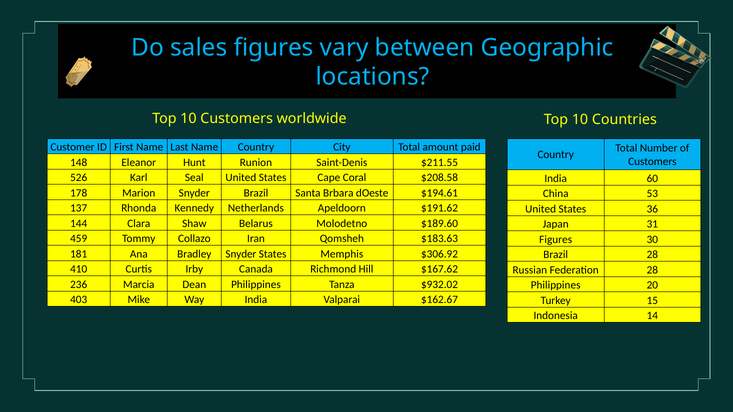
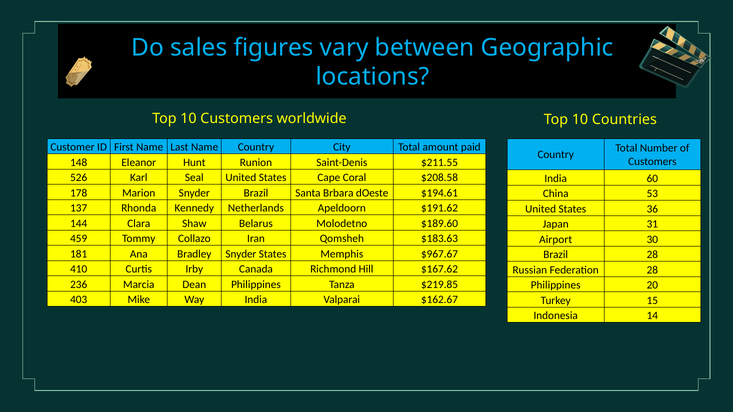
Figures: Figures -> Airport (556, 240)
$306.92: $306.92 -> $967.67 (439, 254)
$932.02: $932.02 -> $219.85 (439, 285)
